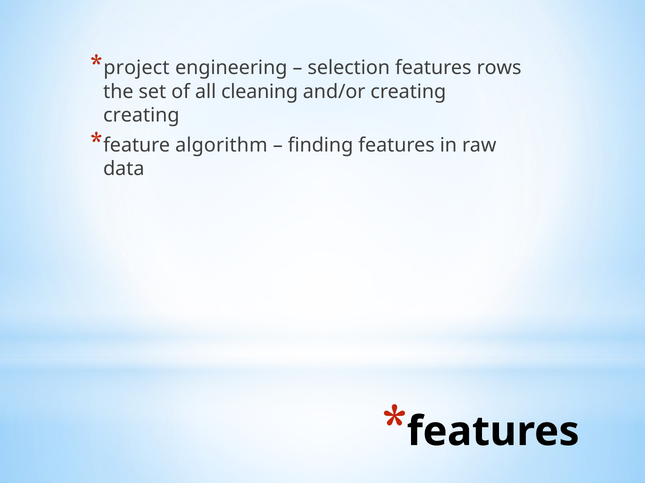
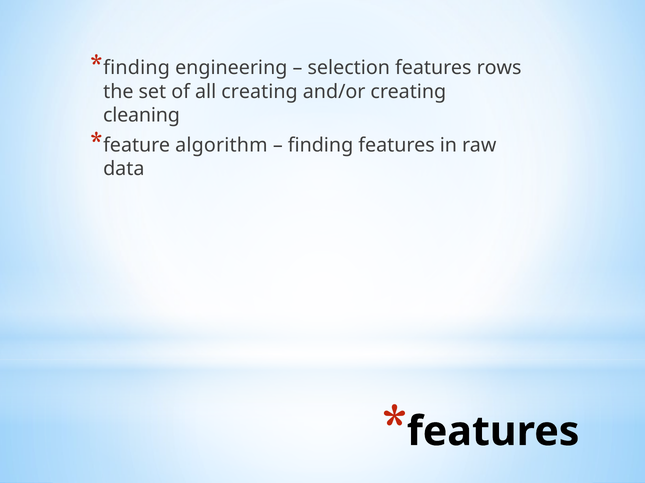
project: project -> finding (137, 68)
all cleaning: cleaning -> creating (260, 92)
creating: creating -> cleaning (141, 115)
